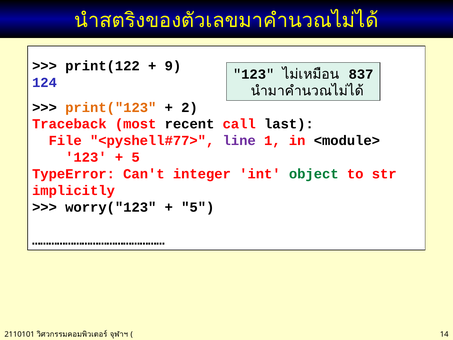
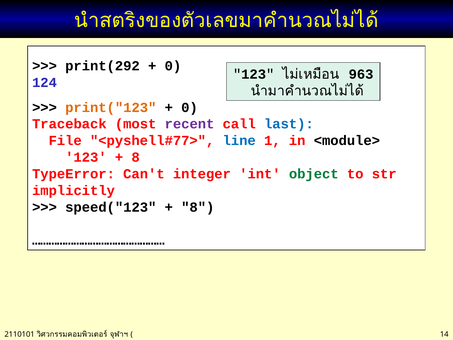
print(122: print(122 -> print(292 (102, 66)
9: 9 -> 0 (173, 66)
837: 837 -> 963 (361, 74)
2: 2 -> 0 (189, 107)
recent colour: black -> purple (190, 124)
last colour: black -> blue (289, 124)
line colour: purple -> blue (239, 141)
5: 5 -> 8 (136, 157)
worry("123: worry("123 -> speed("123 (111, 207)
5: 5 -> 8 (198, 207)
